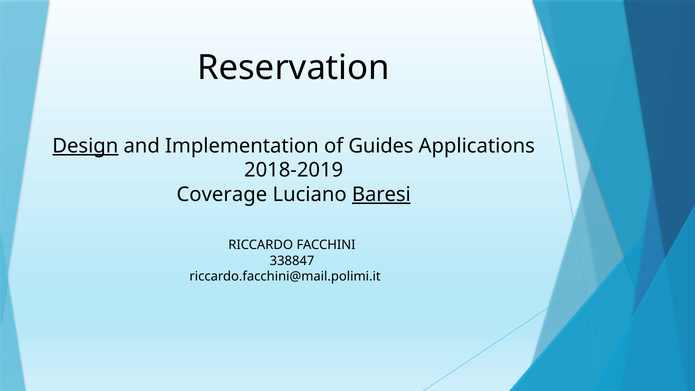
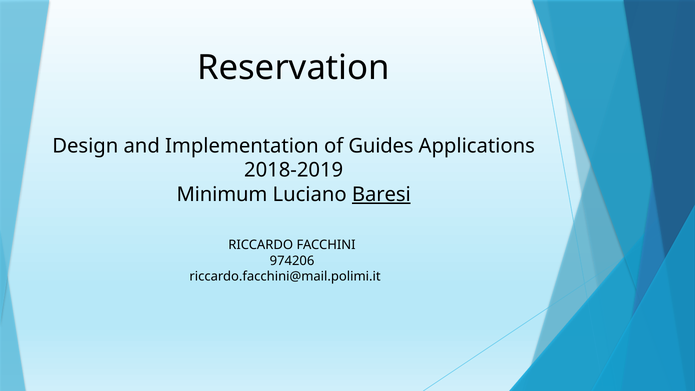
Design underline: present -> none (85, 146)
Coverage: Coverage -> Minimum (222, 195)
338847: 338847 -> 974206 (292, 261)
